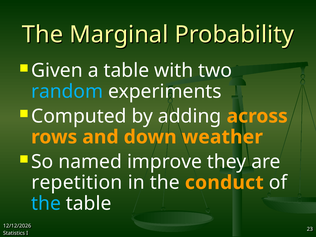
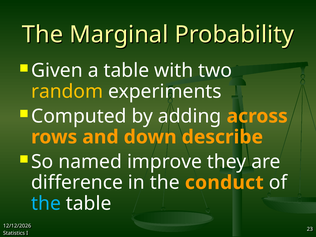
random colour: light blue -> yellow (67, 91)
weather: weather -> describe (222, 137)
repetition: repetition -> difference (77, 183)
